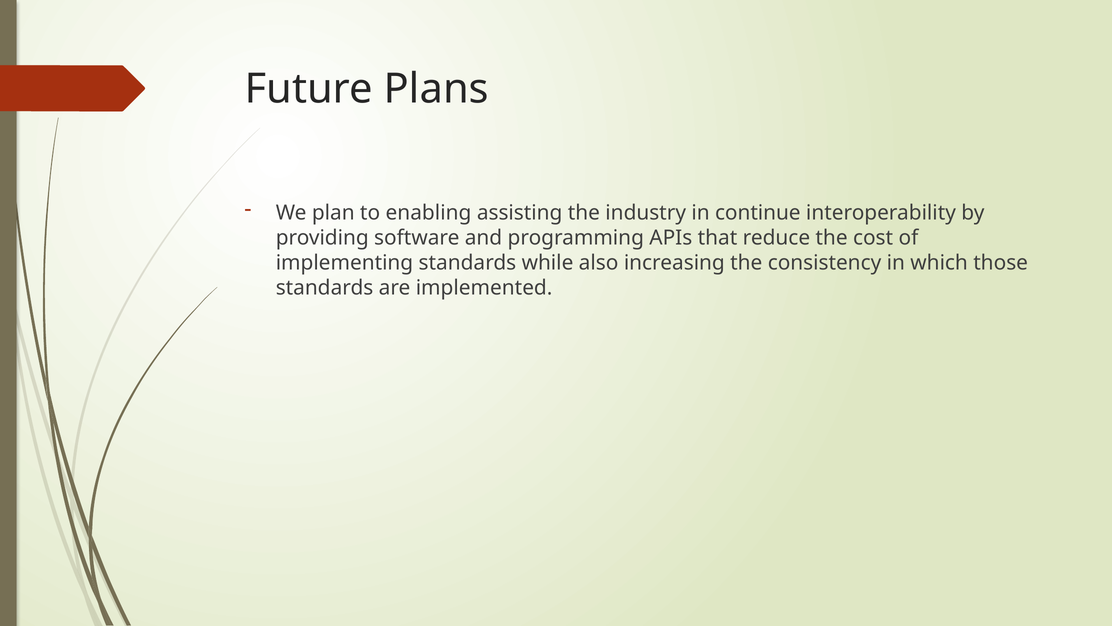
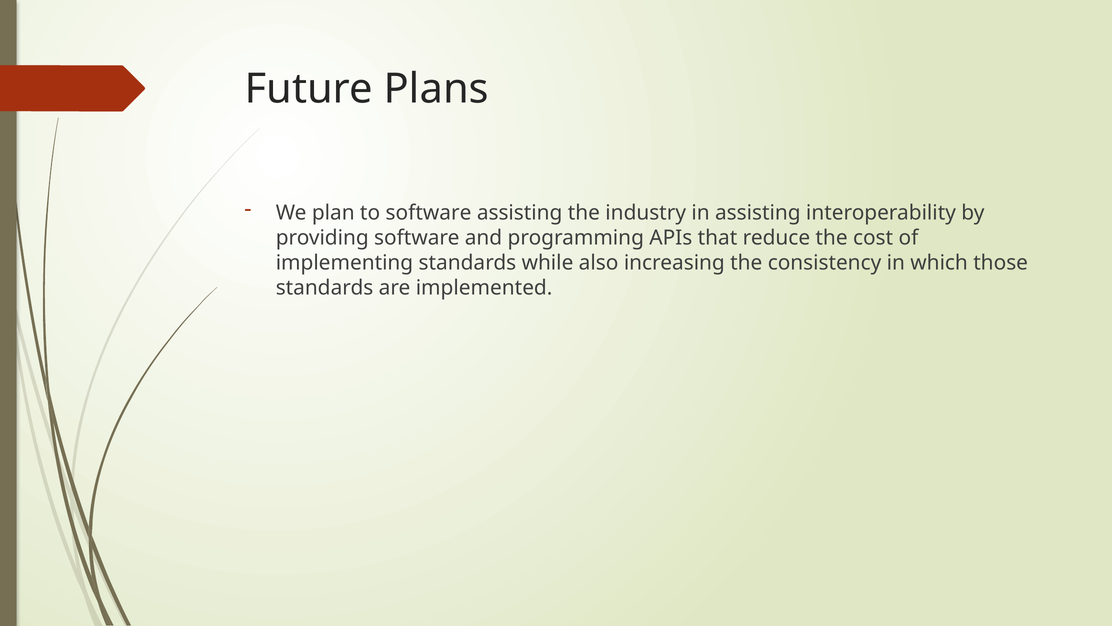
to enabling: enabling -> software (428, 213)
in continue: continue -> assisting (758, 213)
